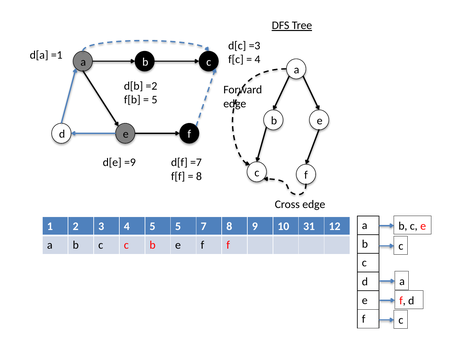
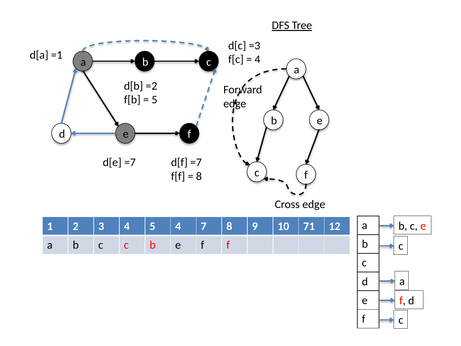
d[e =9: =9 -> =7 (130, 162)
5 5: 5 -> 4 (178, 226)
31: 31 -> 71 (309, 226)
